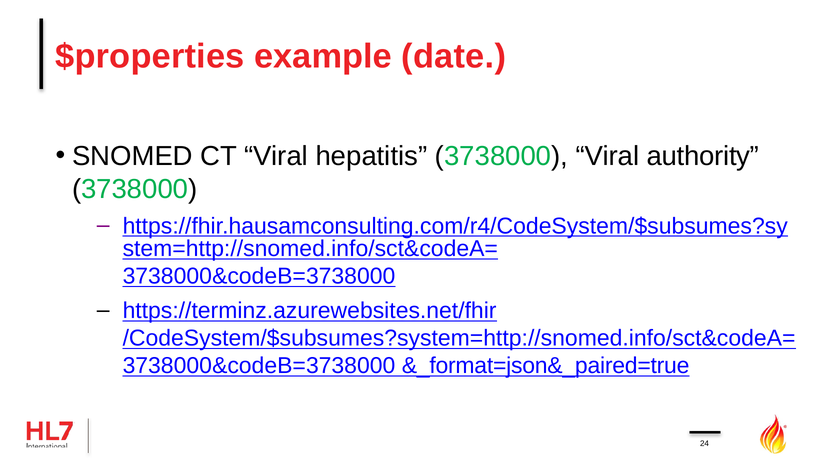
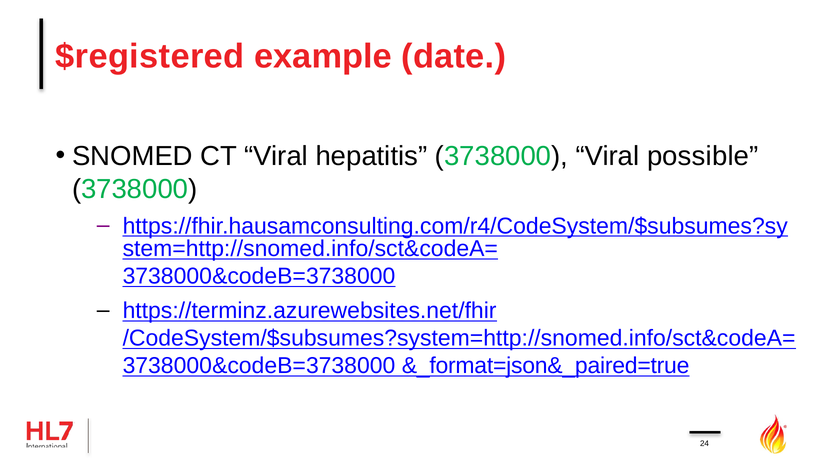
$properties: $properties -> $registered (150, 56)
authority: authority -> possible (703, 156)
